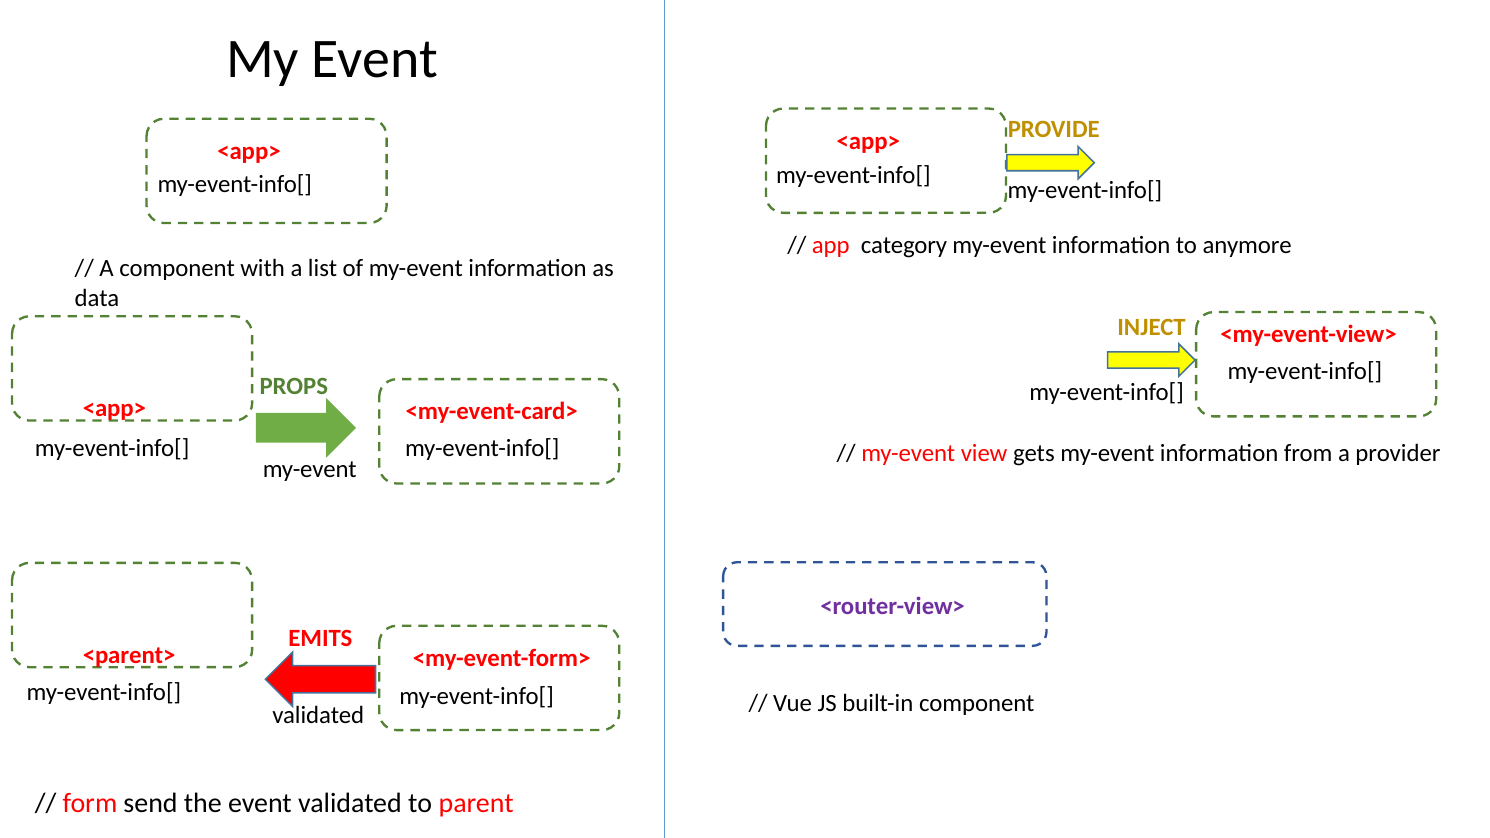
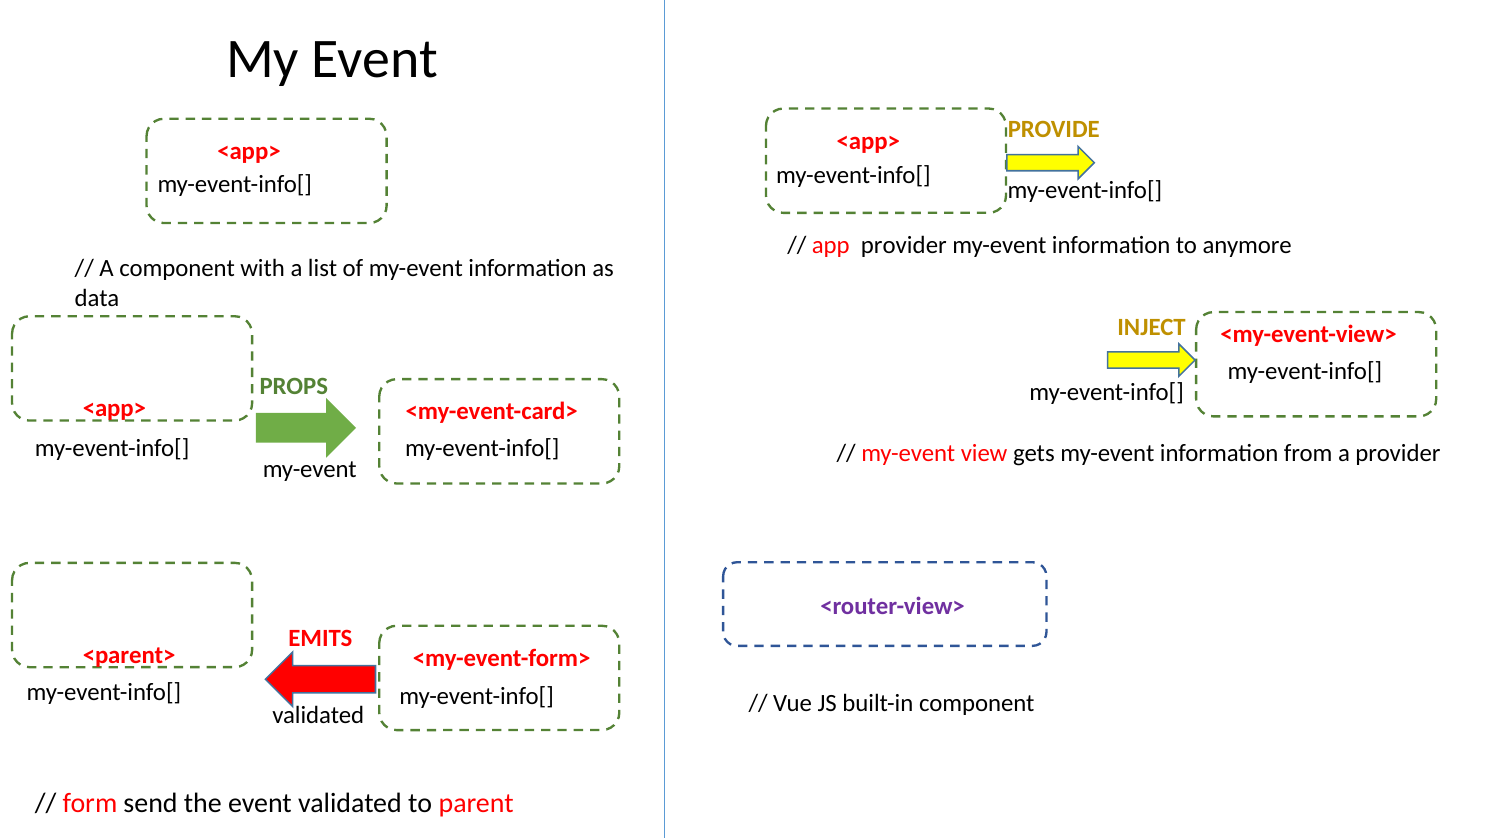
app category: category -> provider (904, 245)
